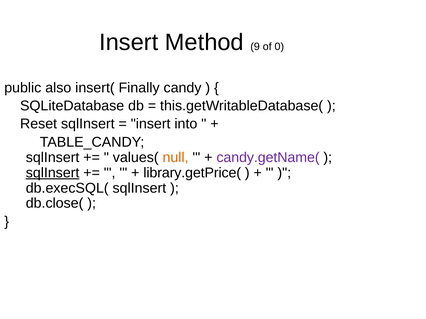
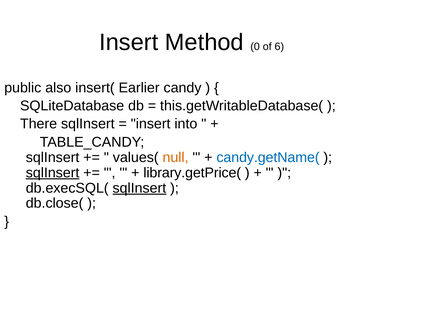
9: 9 -> 0 (255, 47)
0: 0 -> 6 (279, 47)
Finally: Finally -> Earlier (139, 88)
Reset: Reset -> There (39, 124)
candy.getName( colour: purple -> blue (268, 158)
sqlInsert underline: none -> present (139, 188)
